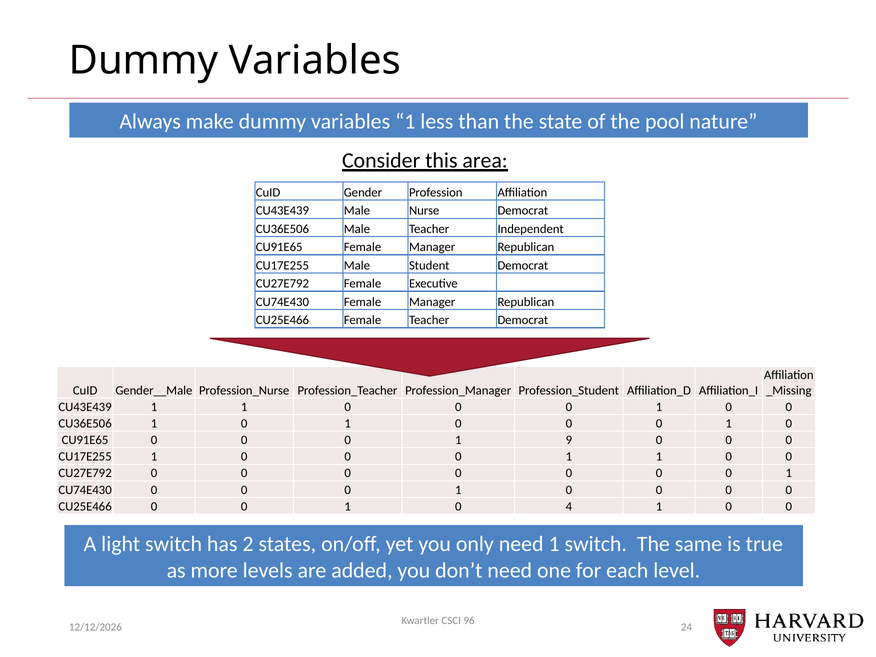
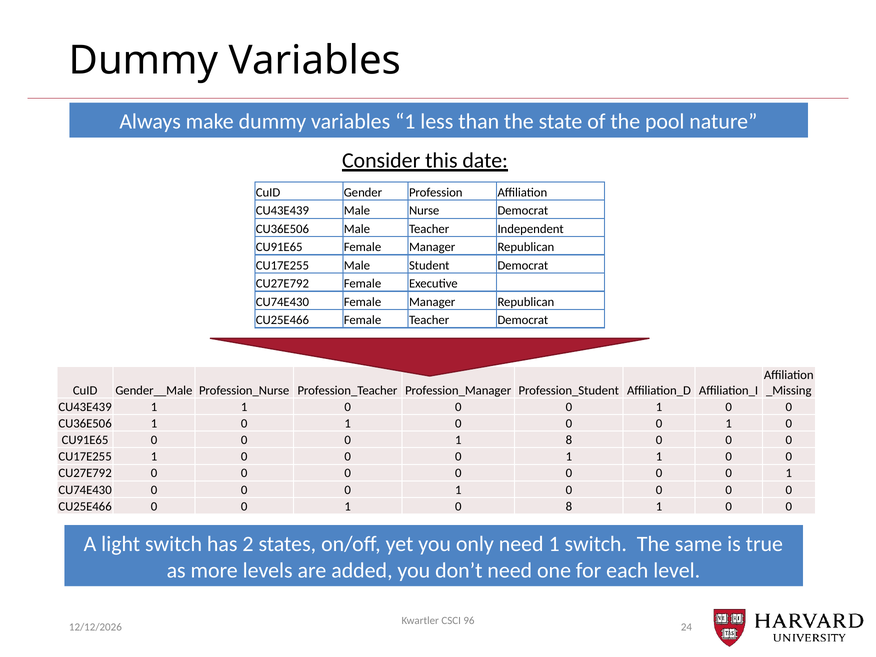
area: area -> date (485, 161)
1 9: 9 -> 8 (569, 440)
0 4: 4 -> 8 (569, 506)
